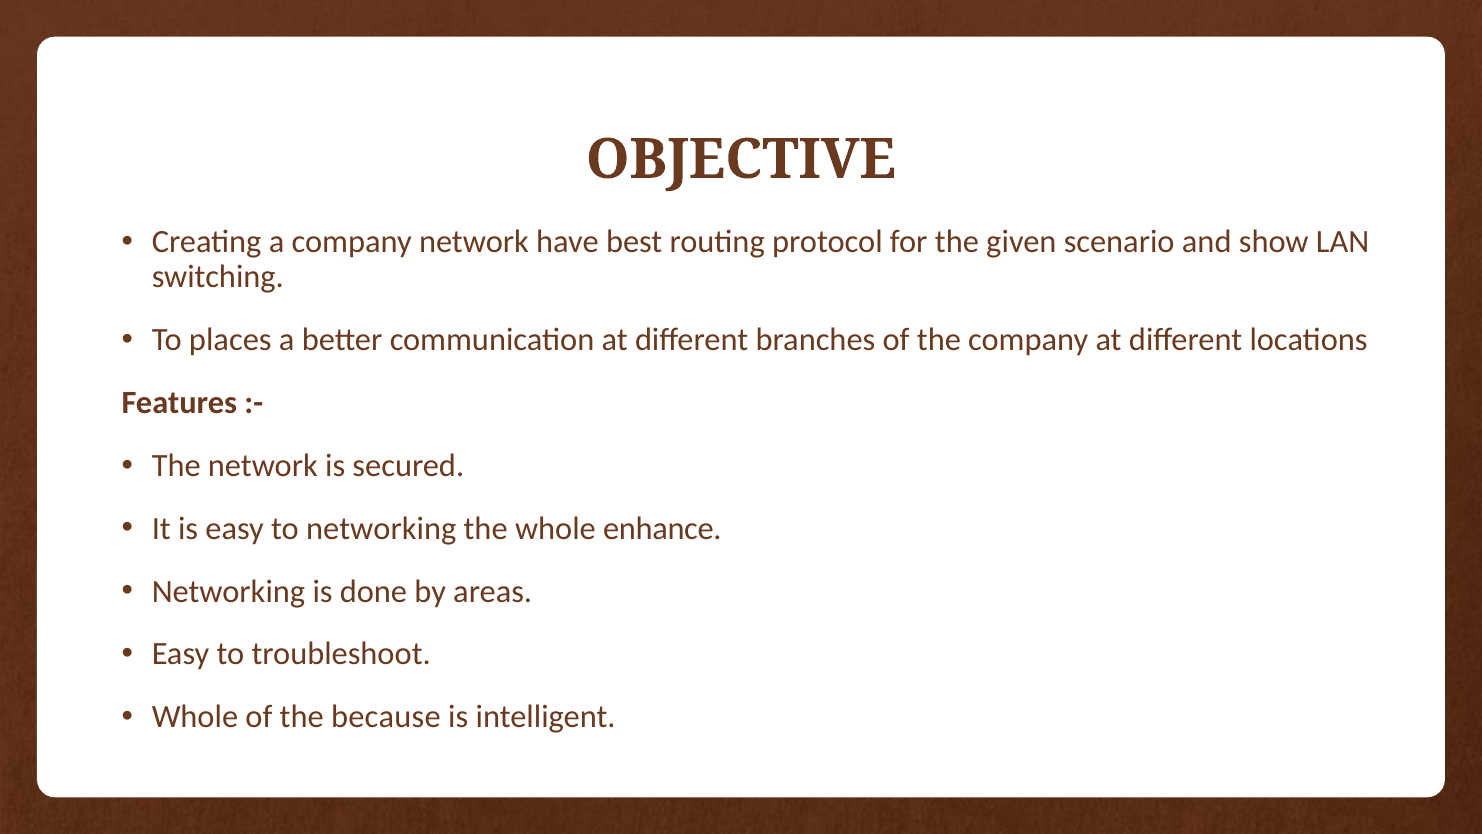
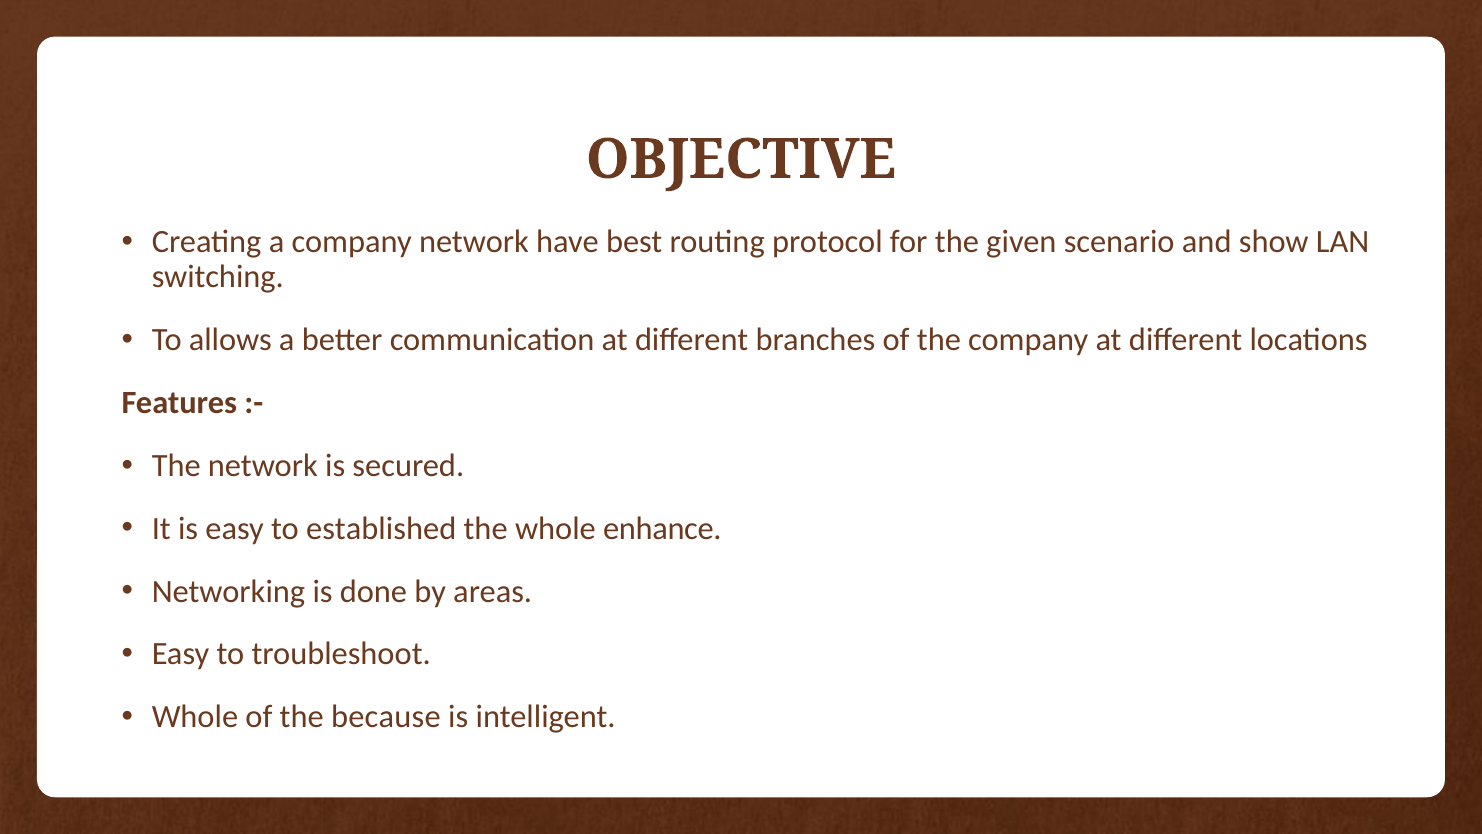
places: places -> allows (230, 340)
to networking: networking -> established (381, 528)
